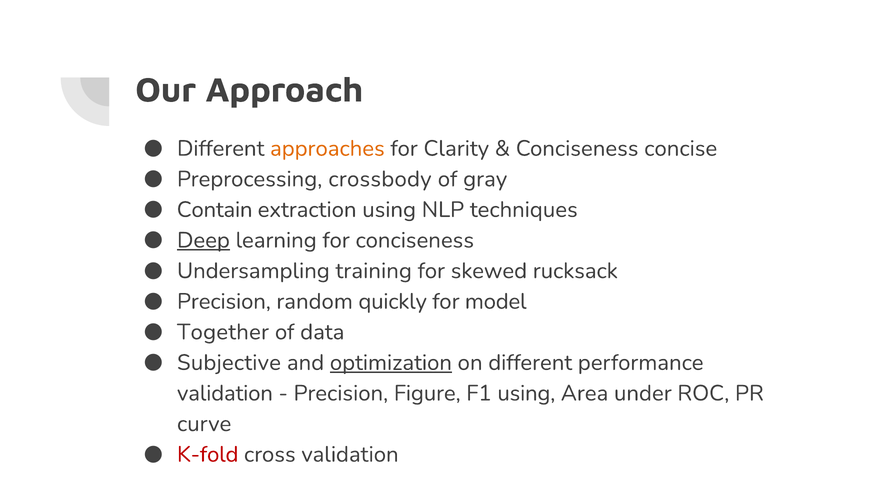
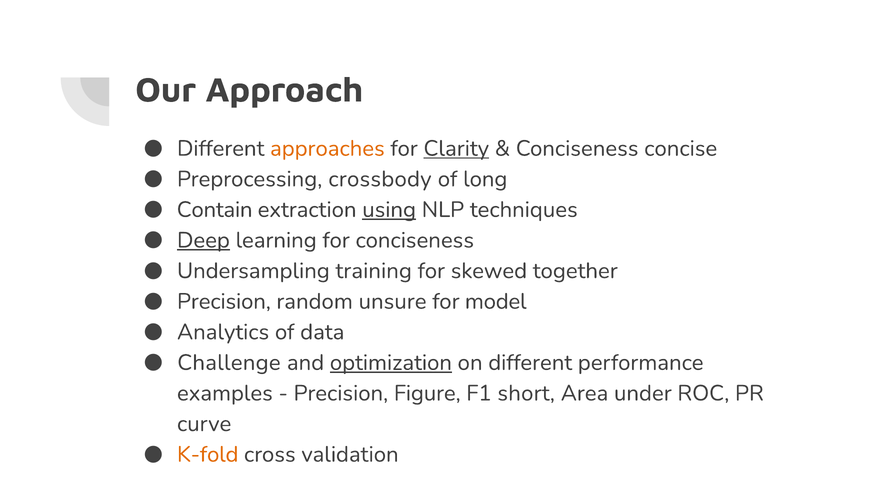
Clarity underline: none -> present (456, 148)
gray: gray -> long (485, 179)
using underline: none -> present (389, 210)
rucksack: rucksack -> together (575, 271)
quickly: quickly -> unsure (393, 301)
Together: Together -> Analytics (223, 332)
Subjective: Subjective -> Challenge (229, 363)
validation: validation -> examples (225, 393)
F1 using: using -> short (526, 393)
K-fold colour: red -> orange (208, 454)
